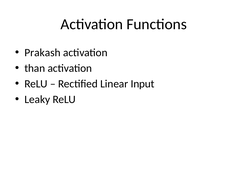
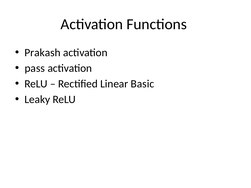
than: than -> pass (35, 68)
Input: Input -> Basic (142, 84)
